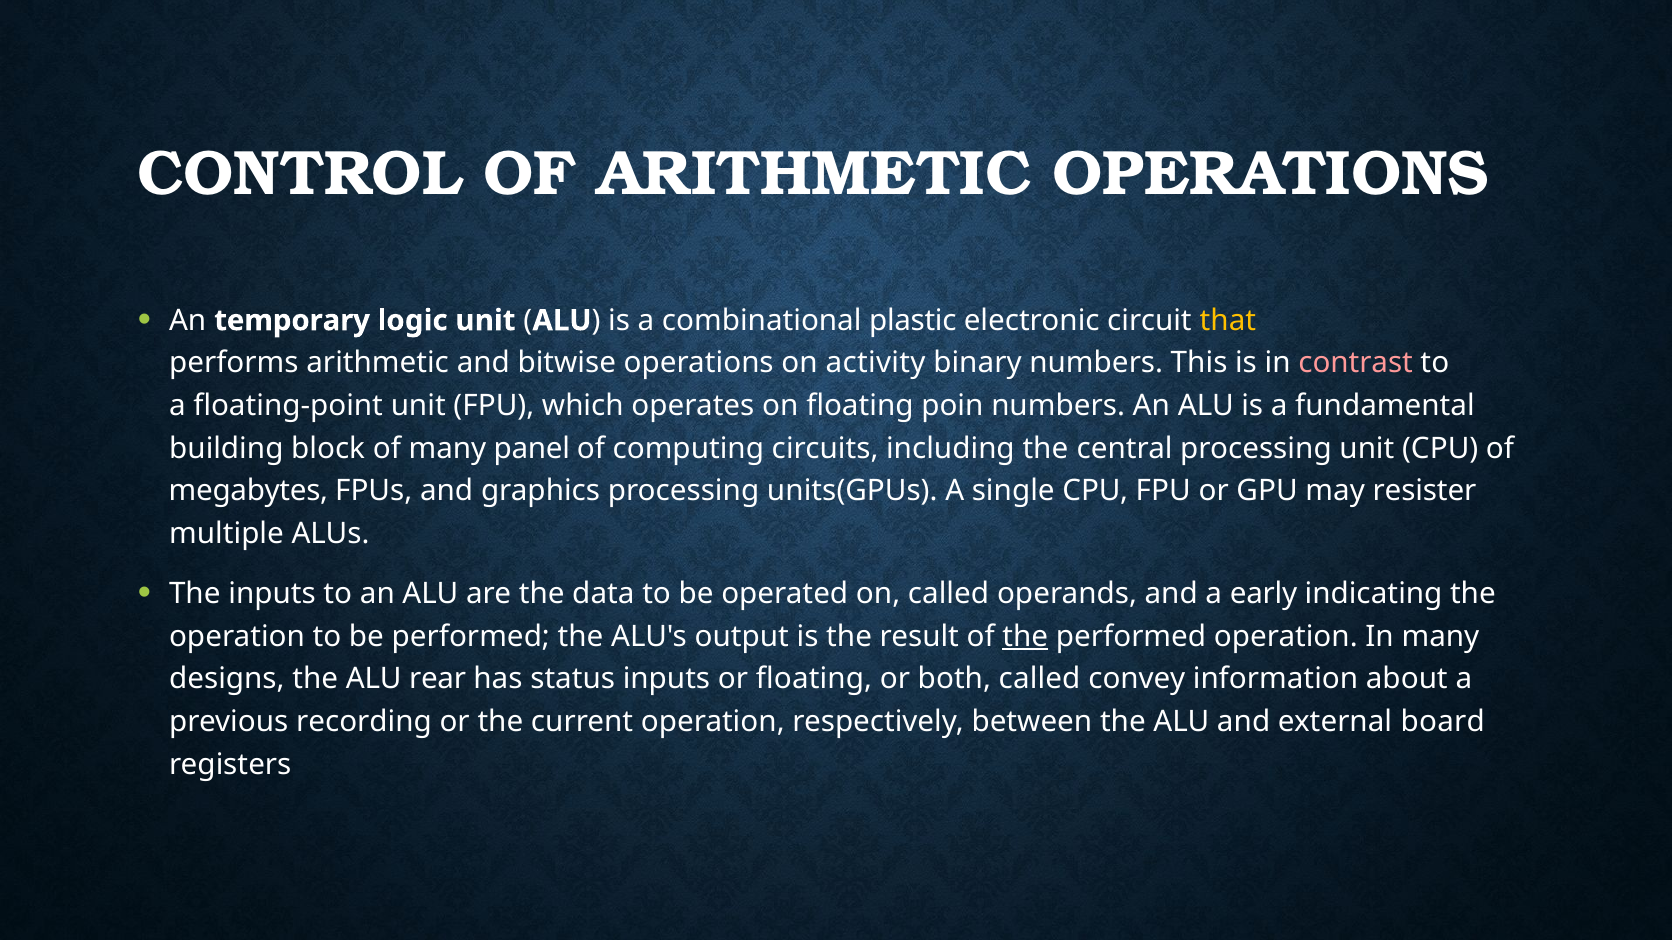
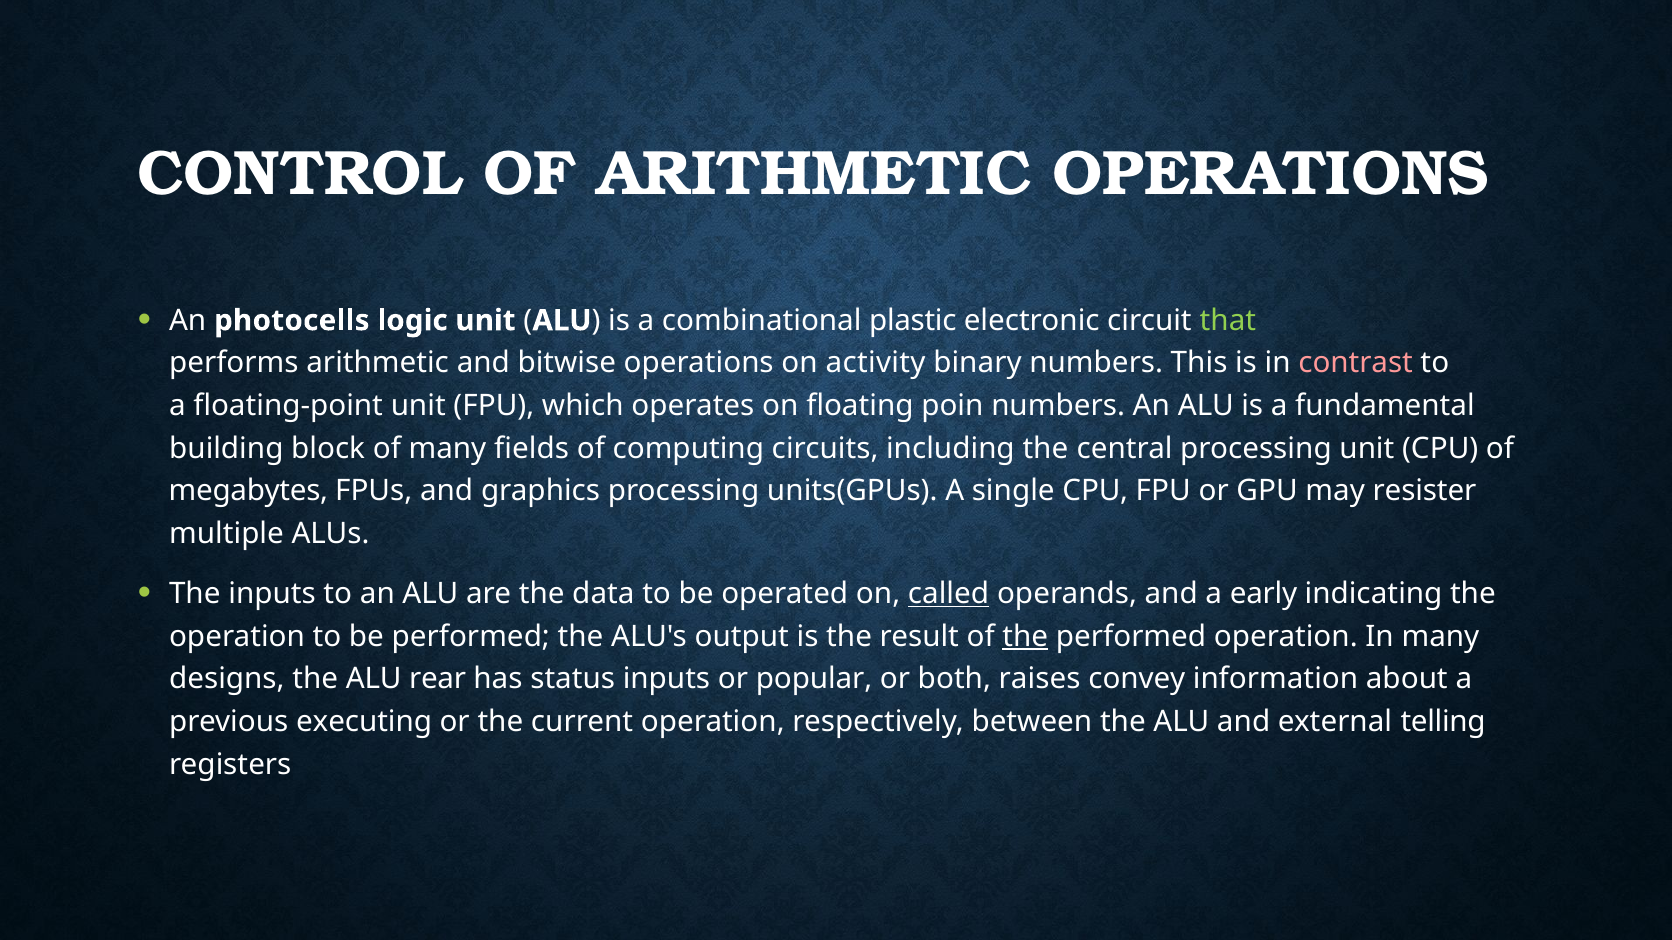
temporary: temporary -> photocells (292, 321)
that colour: yellow -> light green (1228, 321)
panel: panel -> fields (532, 449)
called underline: none -> present (948, 594)
or floating: floating -> popular (814, 679)
both called: called -> raises (1040, 679)
recording: recording -> executing (364, 722)
board: board -> telling (1443, 722)
